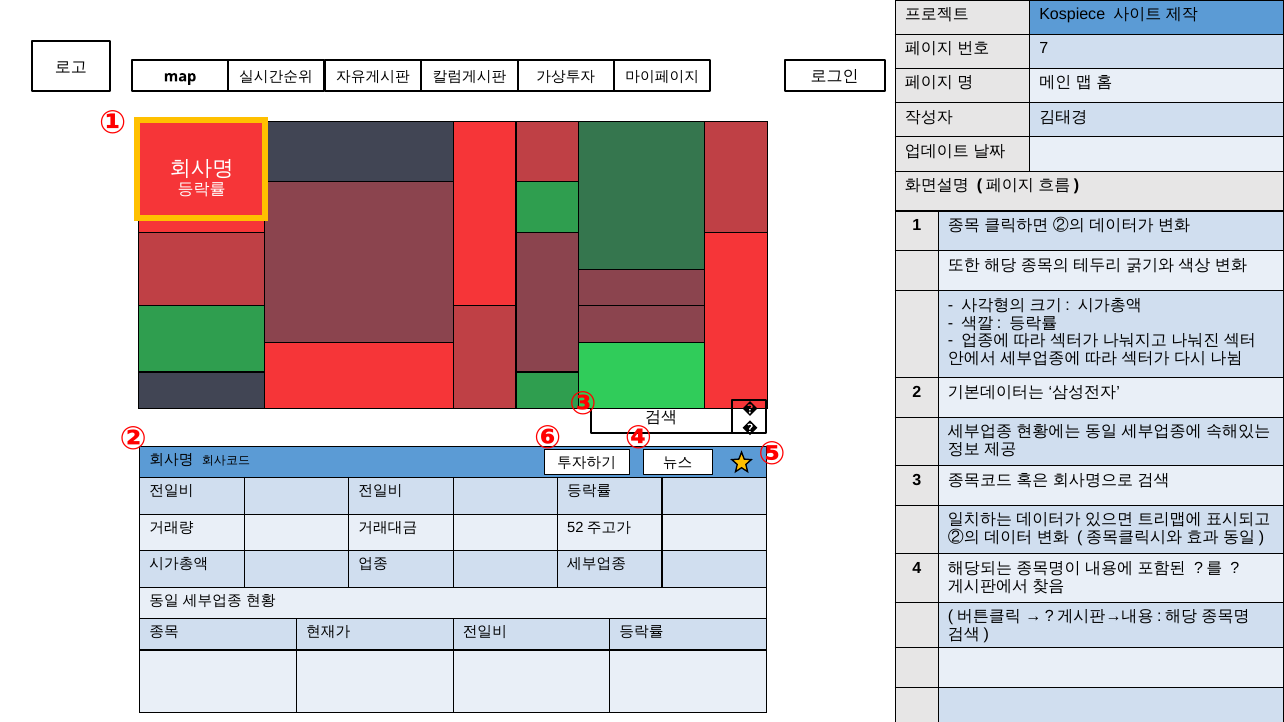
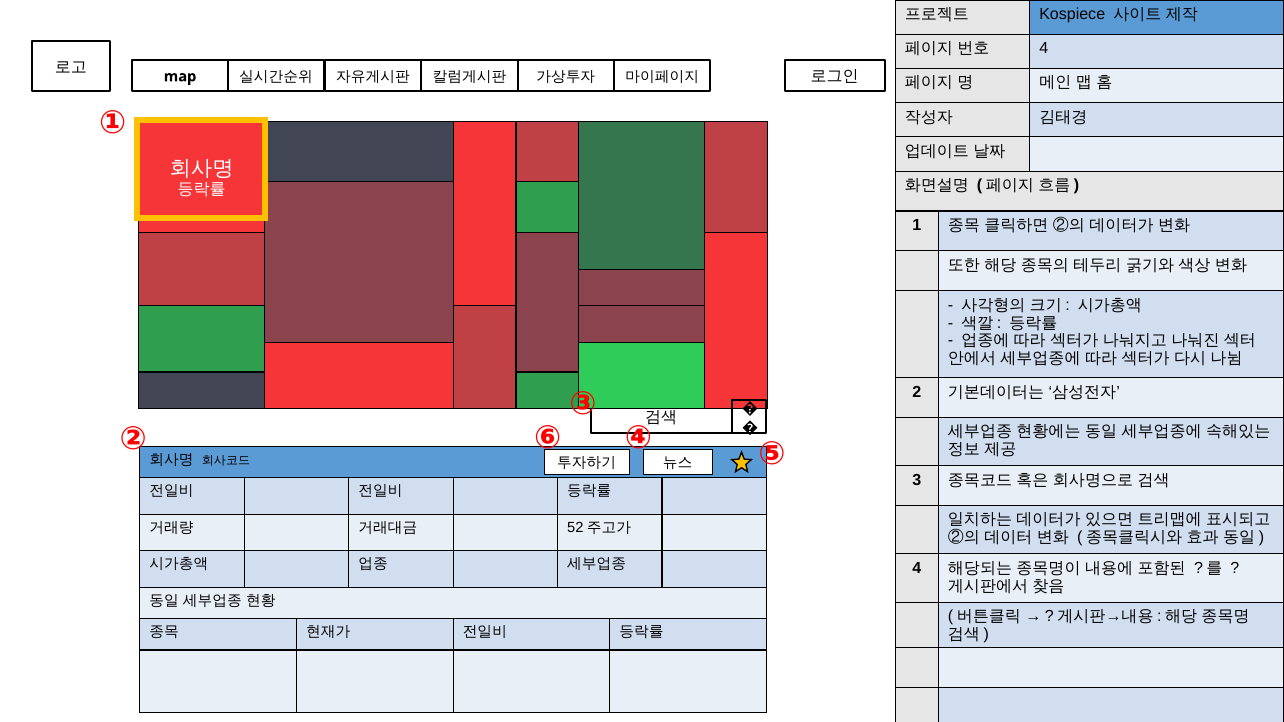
7: 7 -> 4 (1044, 48)
